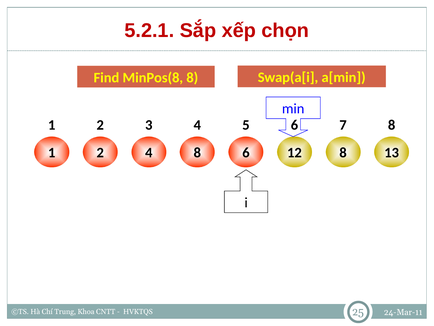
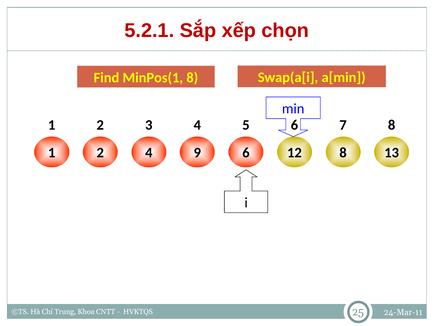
MinPos(8: MinPos(8 -> MinPos(1 (153, 78)
4 8: 8 -> 9 (197, 153)
